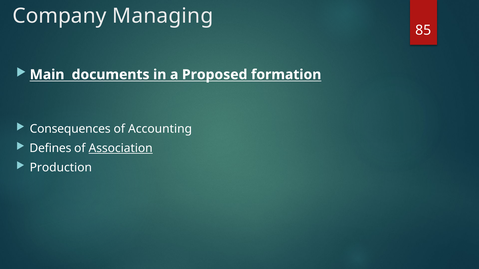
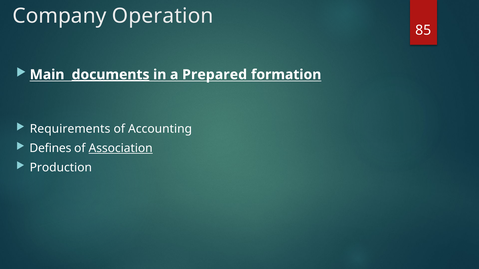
Managing: Managing -> Operation (163, 16)
documents underline: none -> present (111, 75)
Proposed: Proposed -> Prepared (215, 75)
Consequences: Consequences -> Requirements (70, 129)
